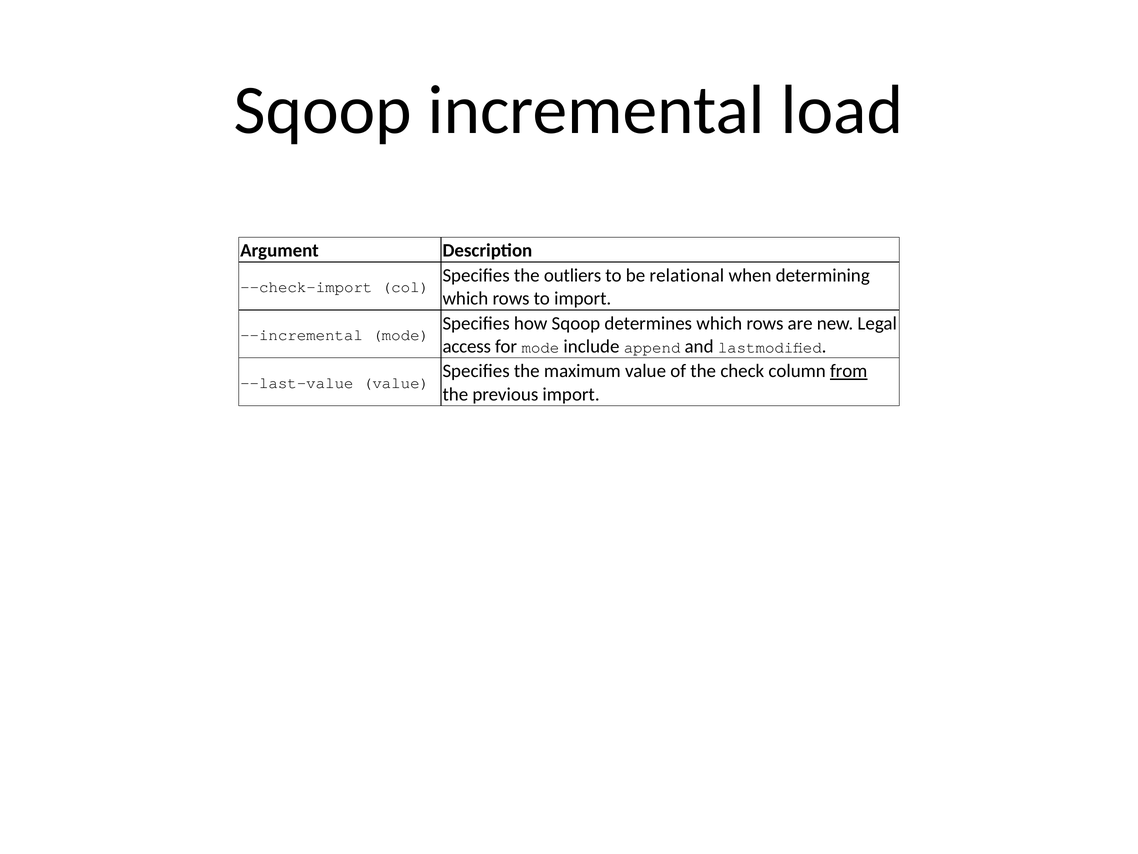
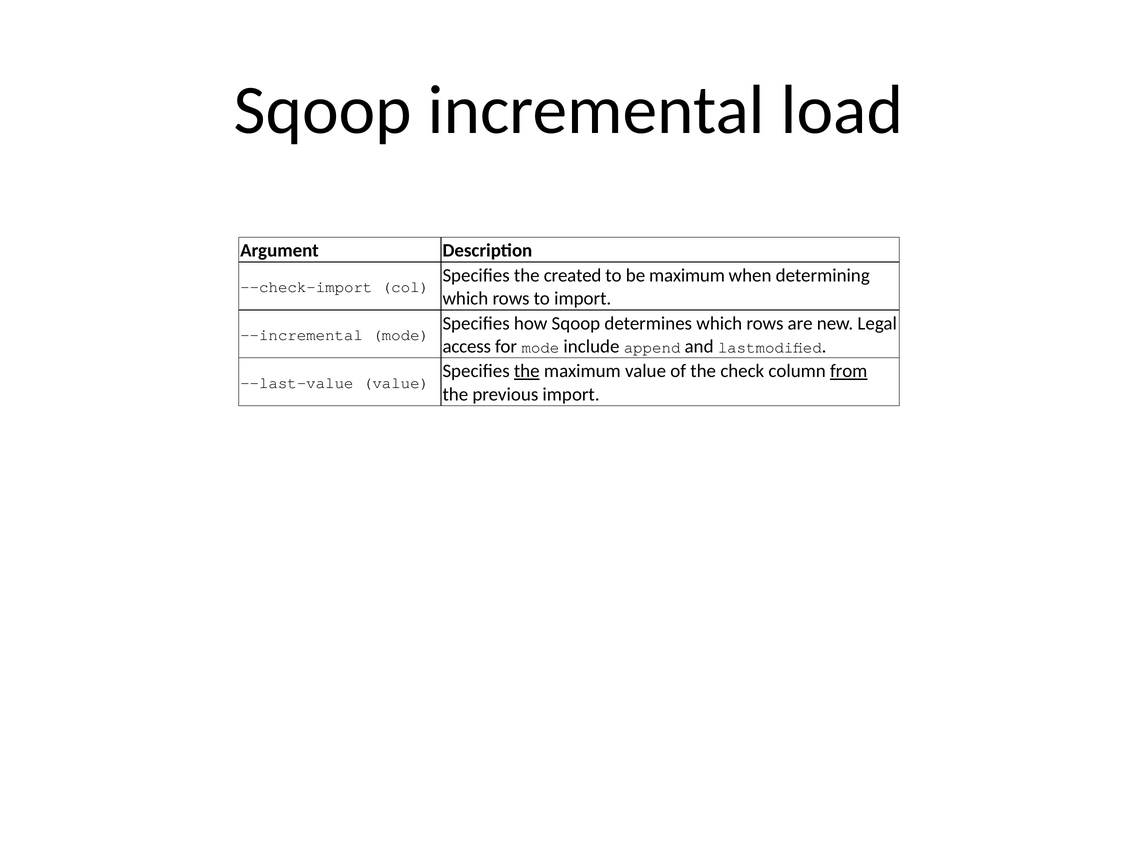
outliers: outliers -> created (573, 275)
be relational: relational -> maximum (687, 275)
the underline: none -> present (527, 371)
